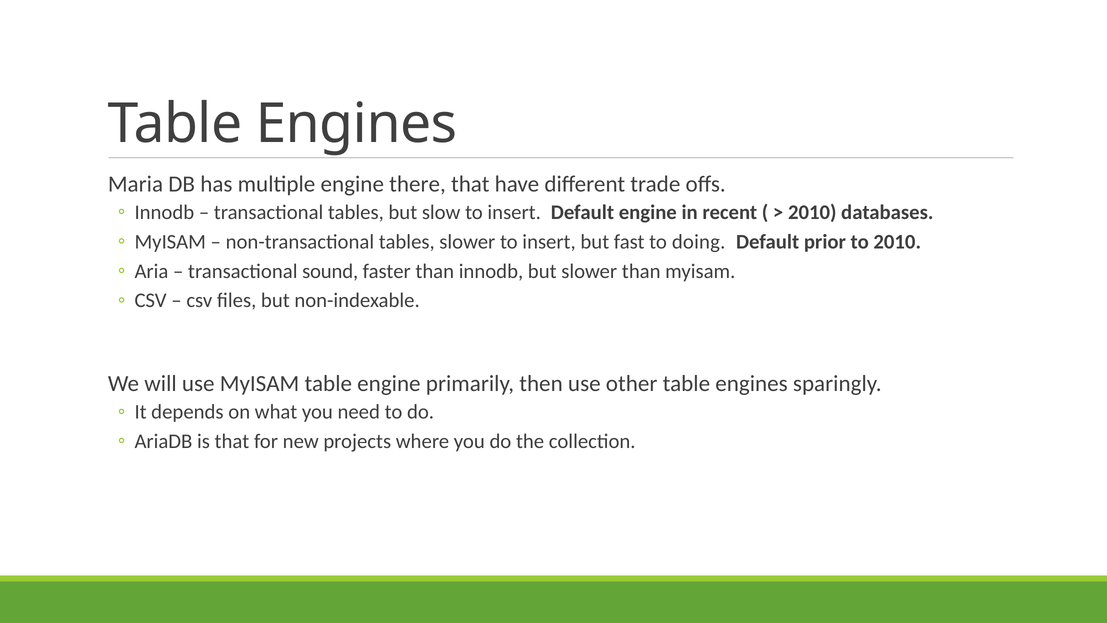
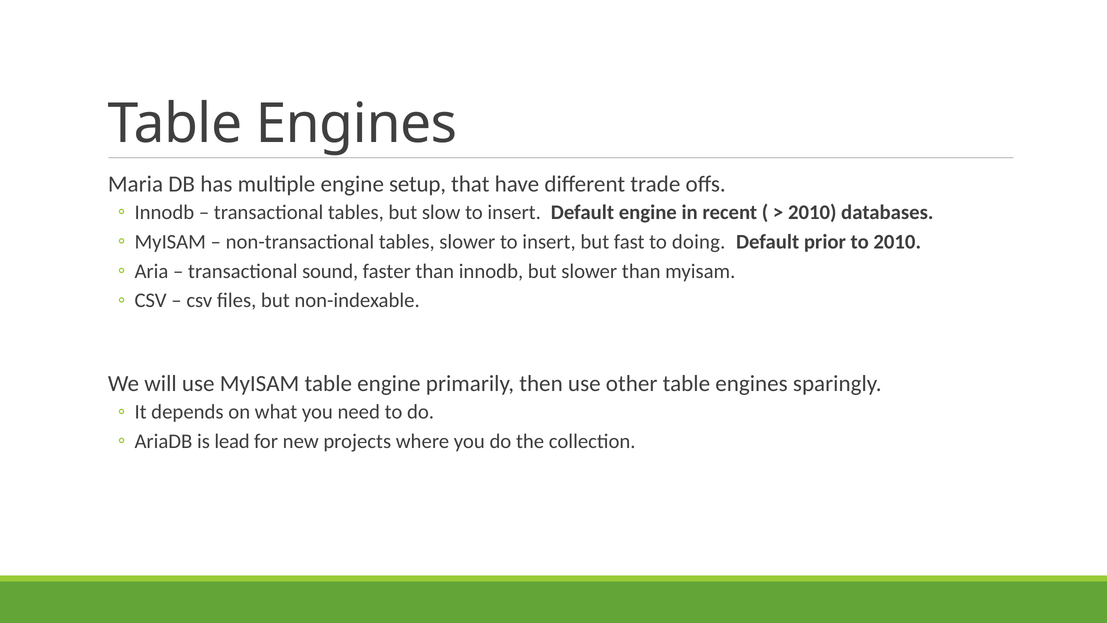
there: there -> setup (418, 184)
is that: that -> lead (232, 441)
